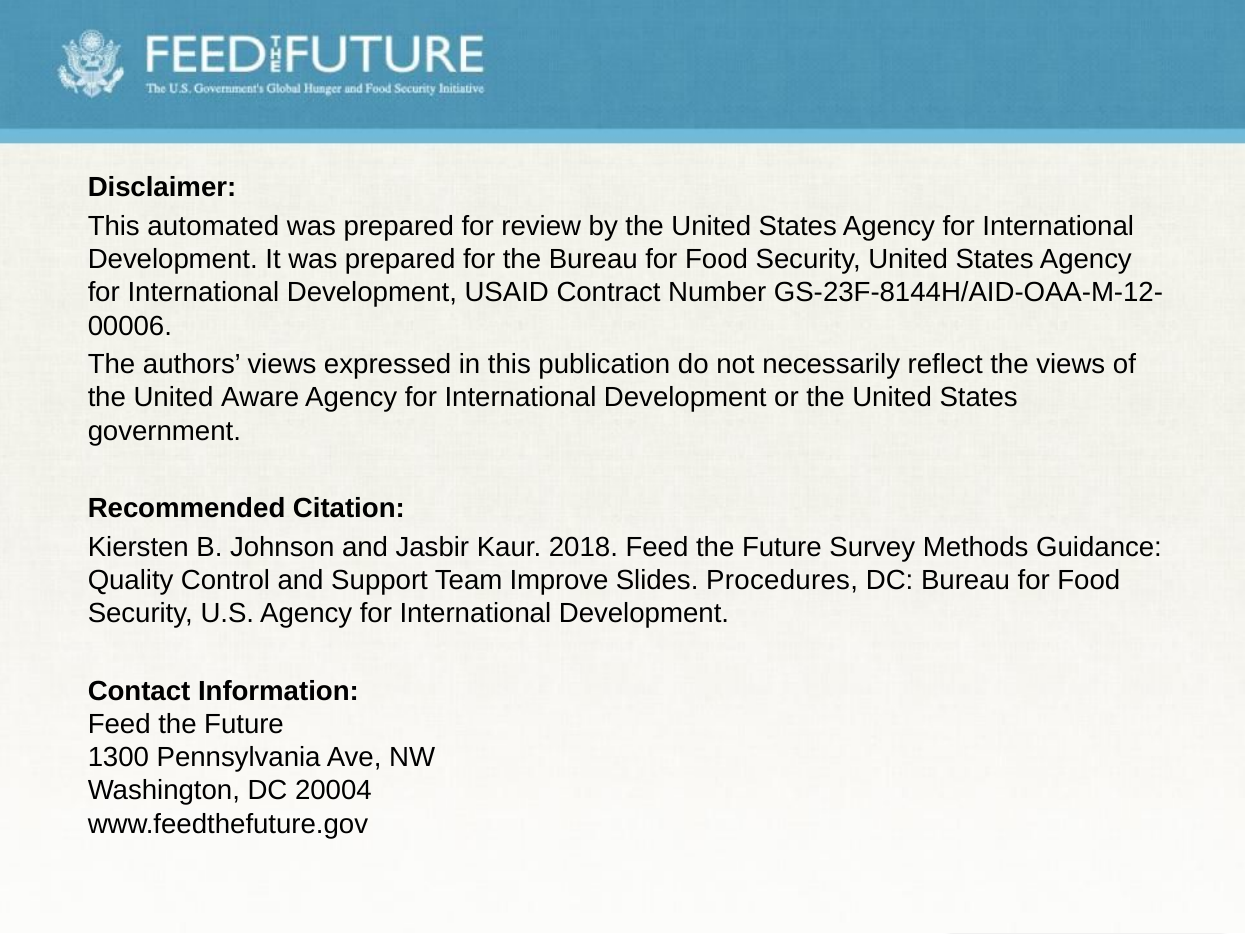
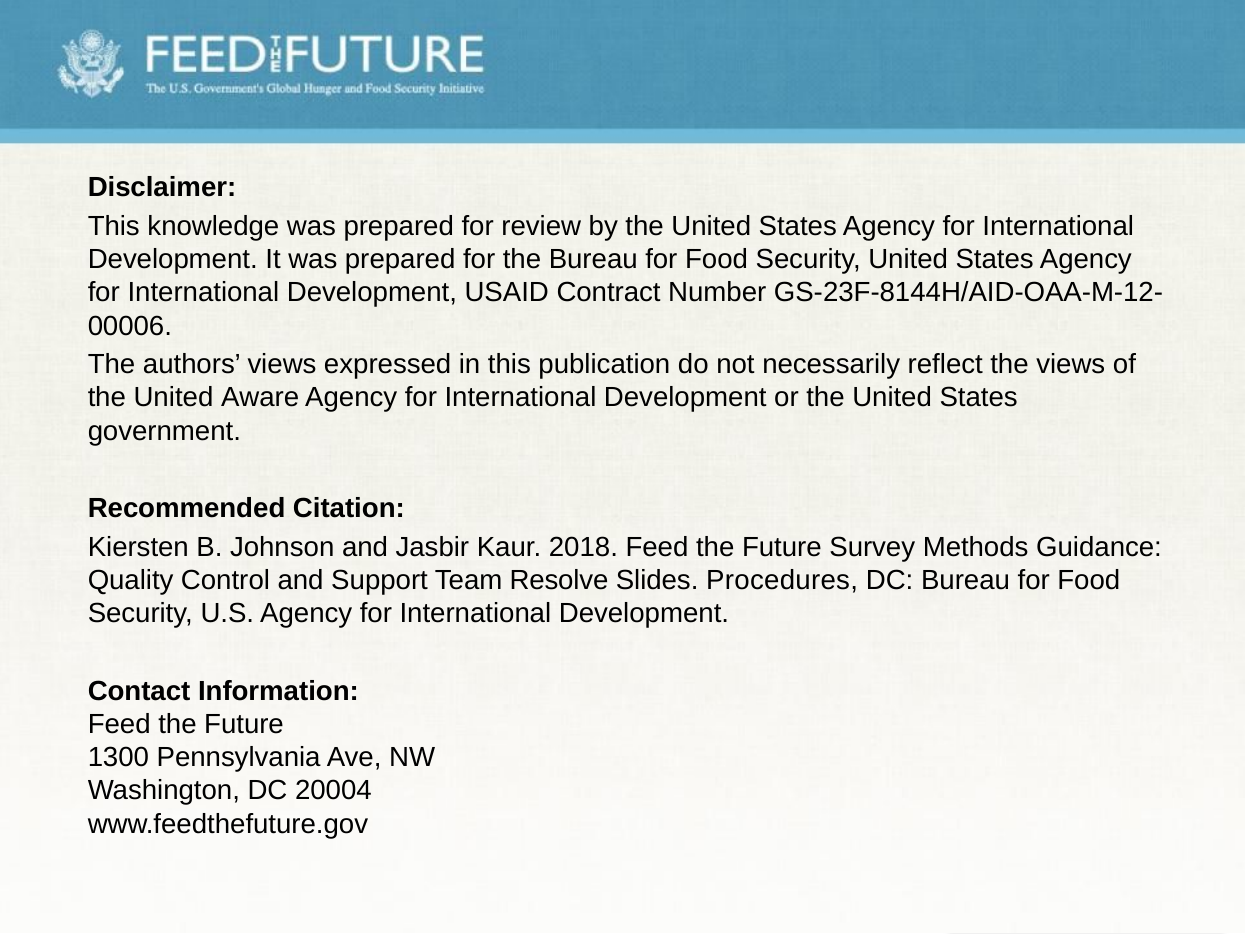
automated: automated -> knowledge (213, 226)
Improve: Improve -> Resolve (559, 580)
